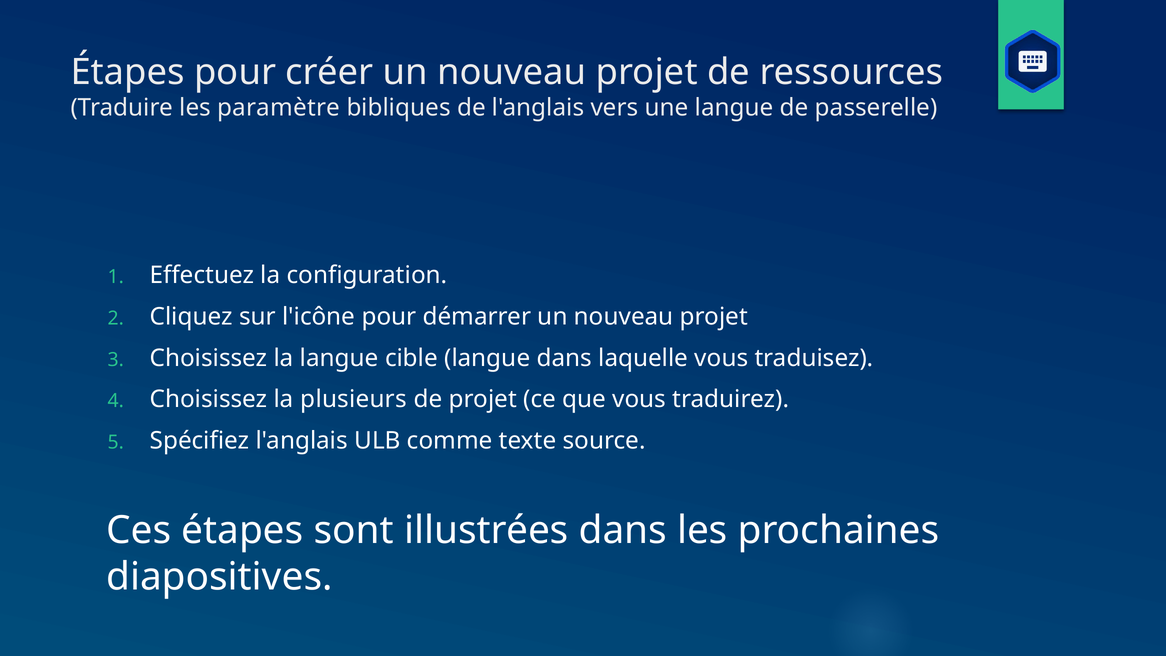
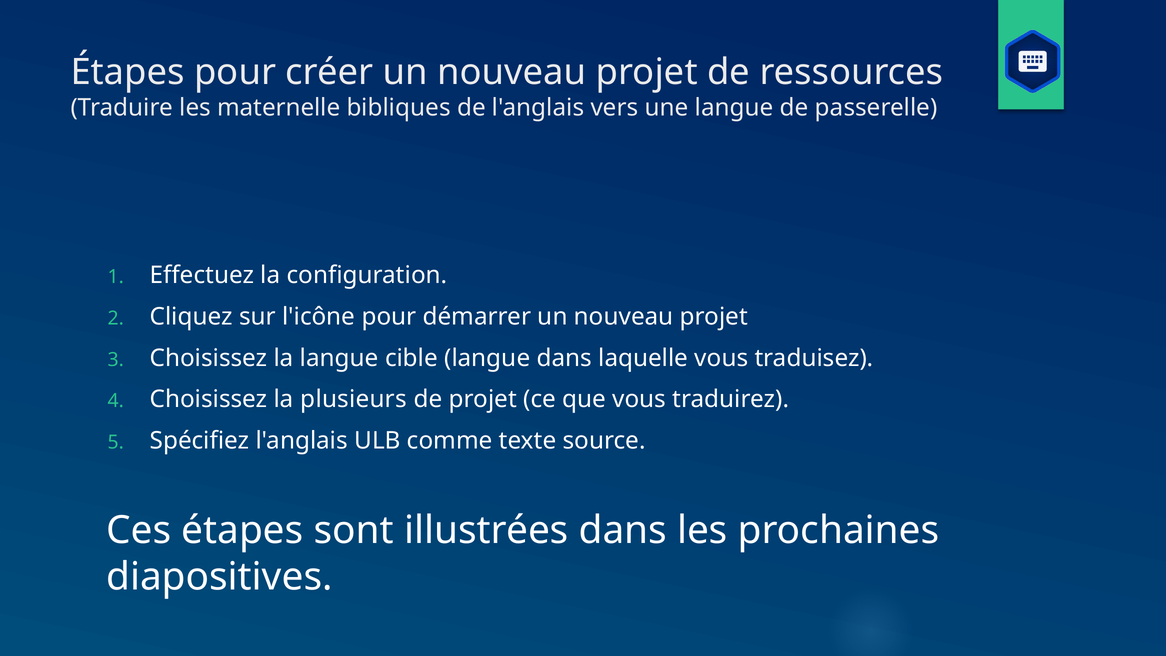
paramètre: paramètre -> maternelle (279, 108)
